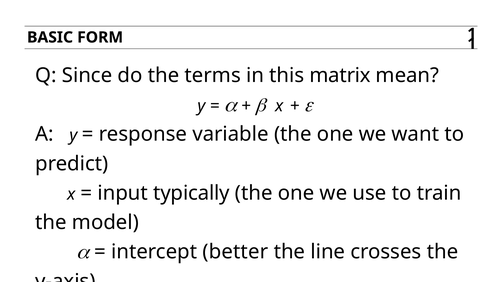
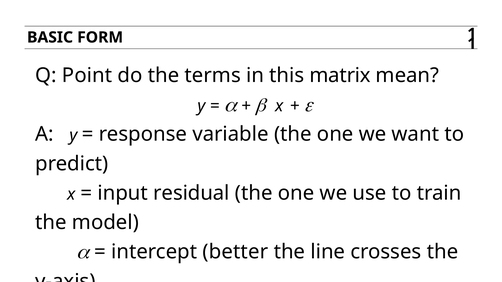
Since: Since -> Point (87, 75)
typically: typically -> residual (191, 193)
